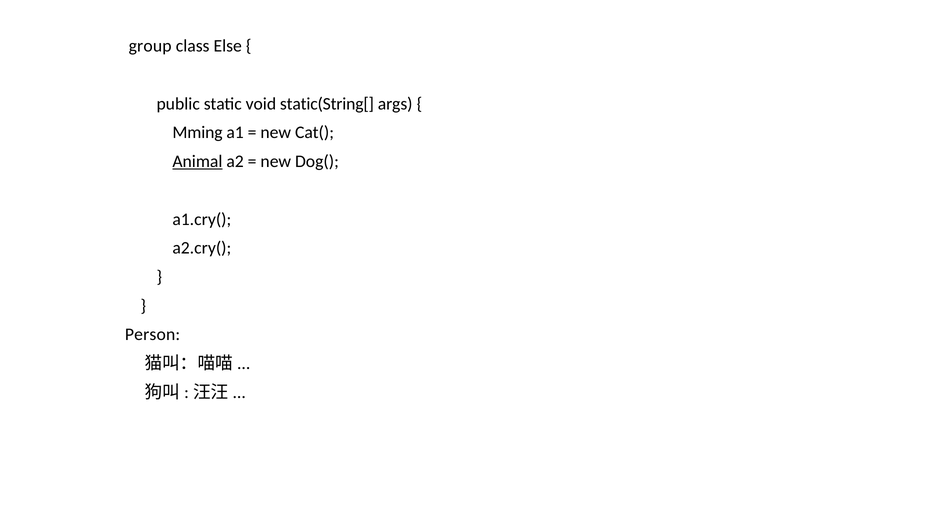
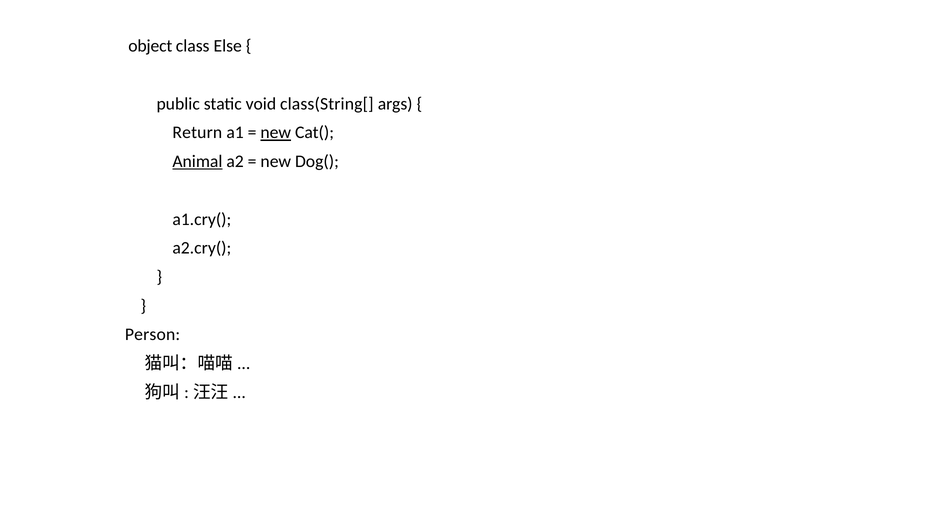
group: group -> object (150, 46)
static(String[: static(String[ -> class(String[ (327, 104)
Mming: Mming -> Return (197, 133)
new underline: none -> present (276, 133)
